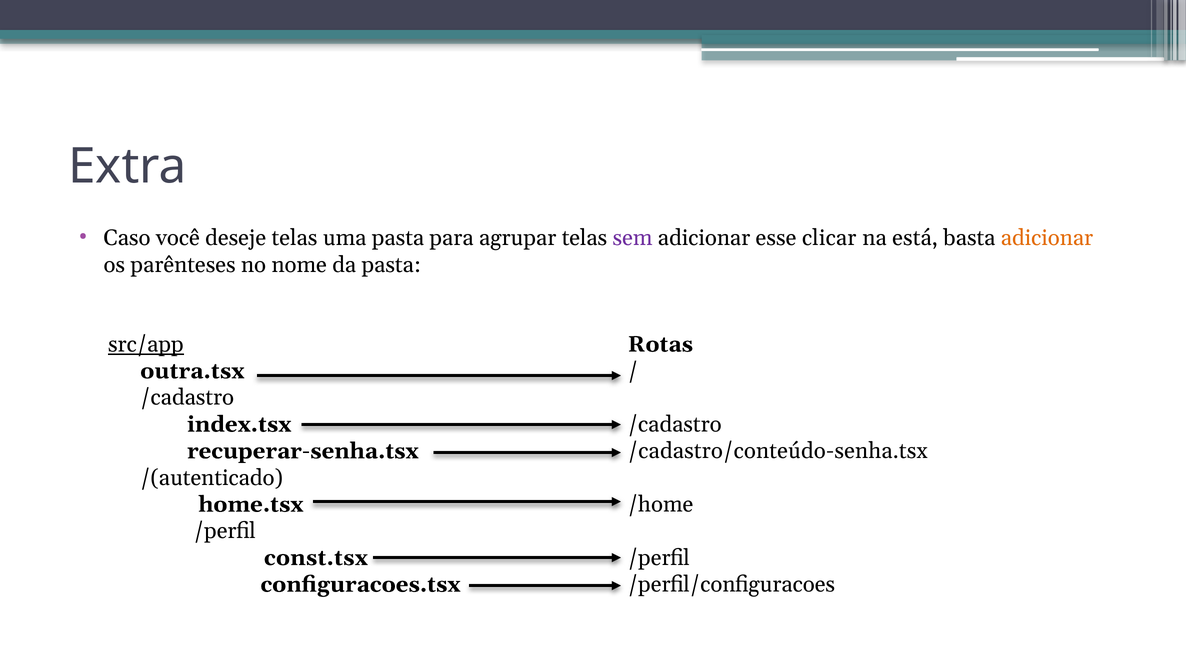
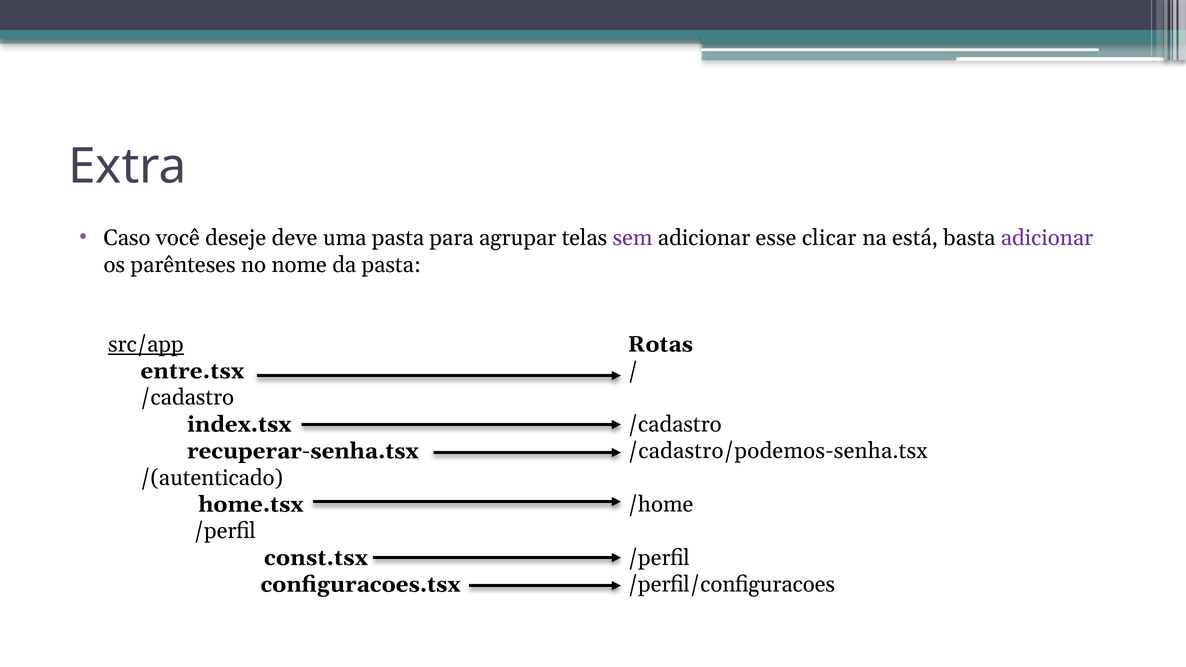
deseje telas: telas -> deve (294, 238)
adicionar colour: orange -> purple (1047, 238)
outra.tsx: outra.tsx -> entre.tsx (192, 371)
/cadastro/conteúdo-senha.tsx: /cadastro/conteúdo-senha.tsx -> /cadastro/podemos-senha.tsx (778, 451)
